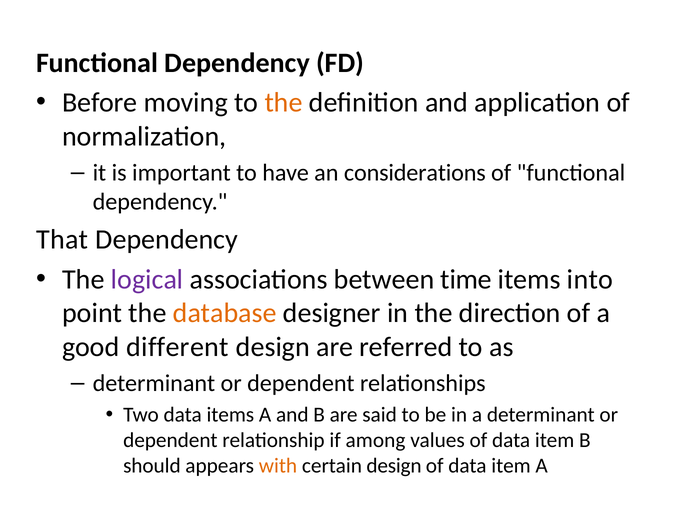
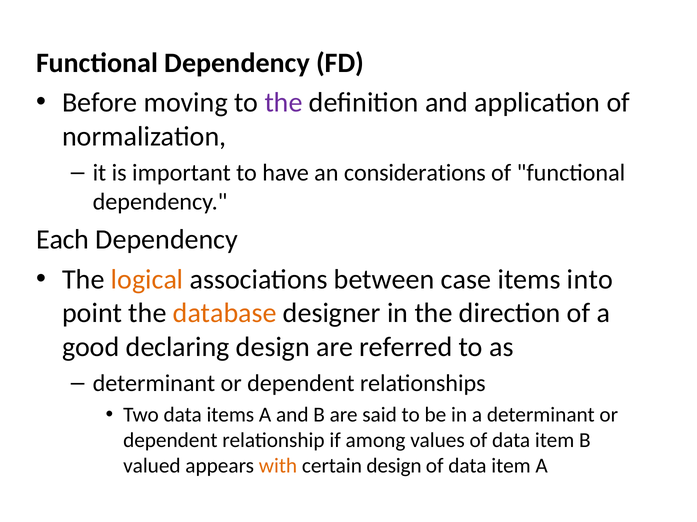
the colour: orange -> purple (284, 103)
That: That -> Each (63, 240)
logical colour: purple -> orange (147, 280)
time: time -> case (466, 280)
different: different -> declaring (178, 347)
should: should -> valued (152, 467)
